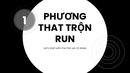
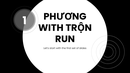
THAT: THAT -> WITH (51, 28)
